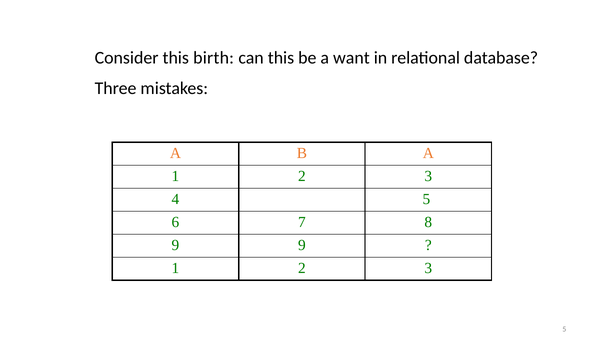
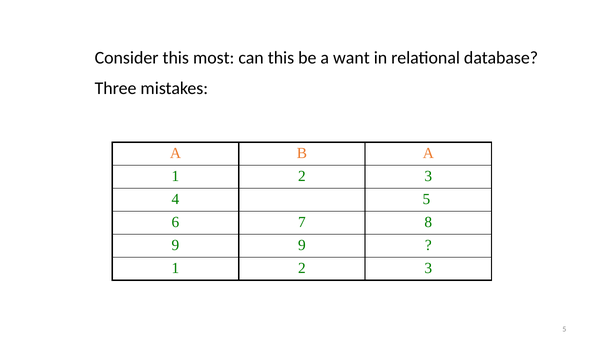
birth: birth -> most (214, 58)
